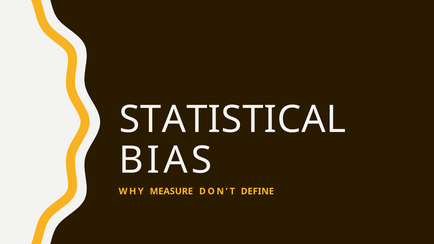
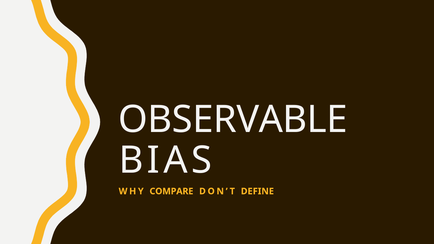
STATISTICAL: STATISTICAL -> OBSERVABLE (233, 120)
MEASURE: MEASURE -> COMPARE (171, 191)
